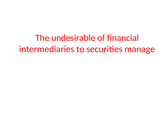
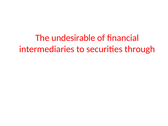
manage: manage -> through (140, 49)
